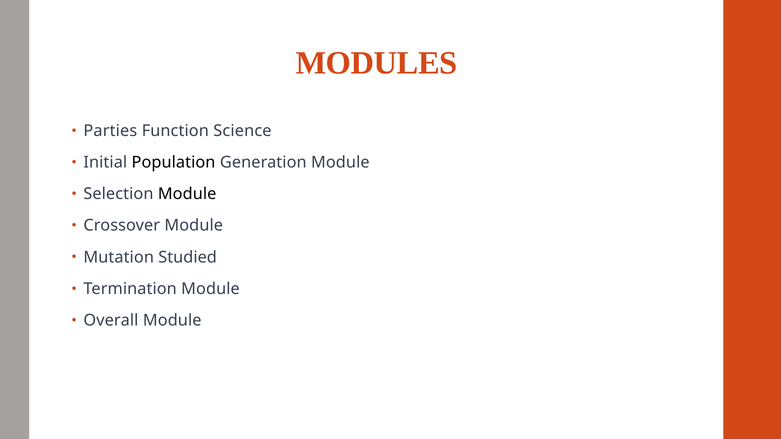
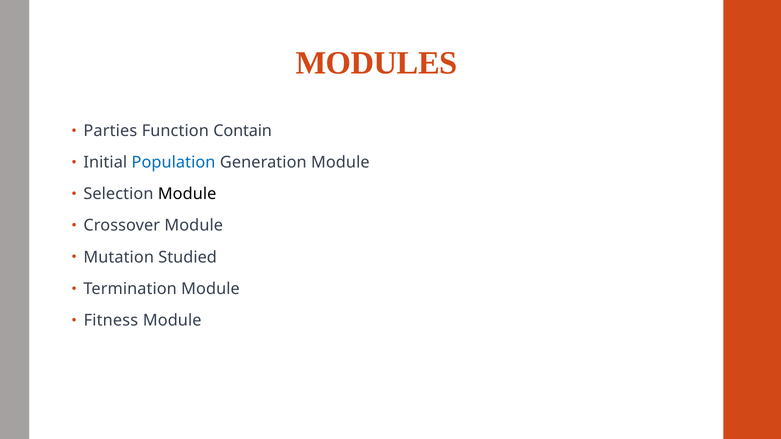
Science: Science -> Contain (243, 131)
Population colour: black -> blue (174, 163)
Overall: Overall -> Fitness (111, 321)
